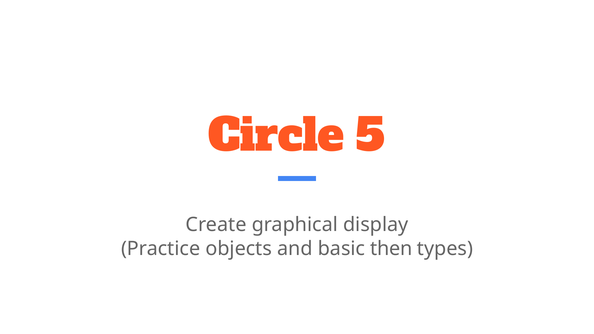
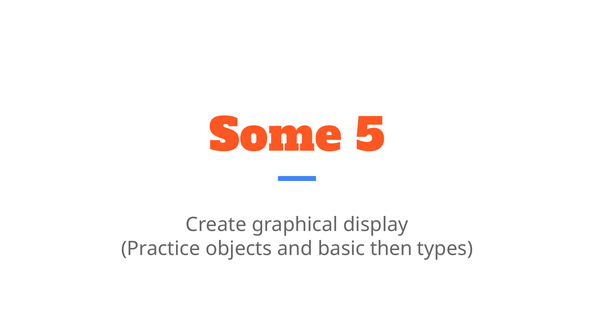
Circle: Circle -> Some (276, 136)
